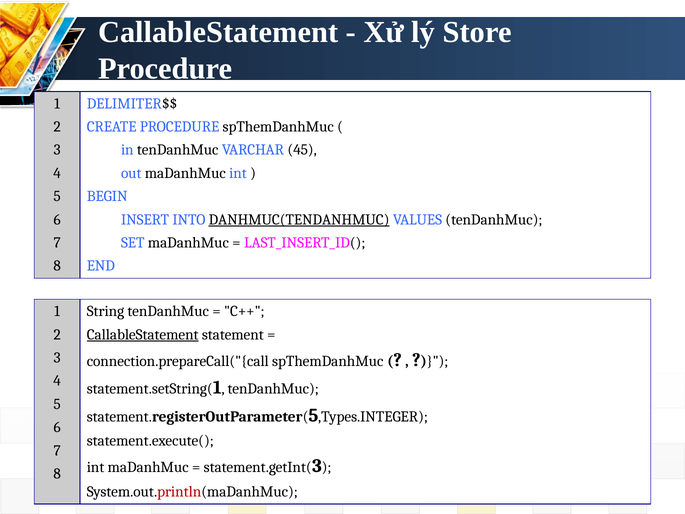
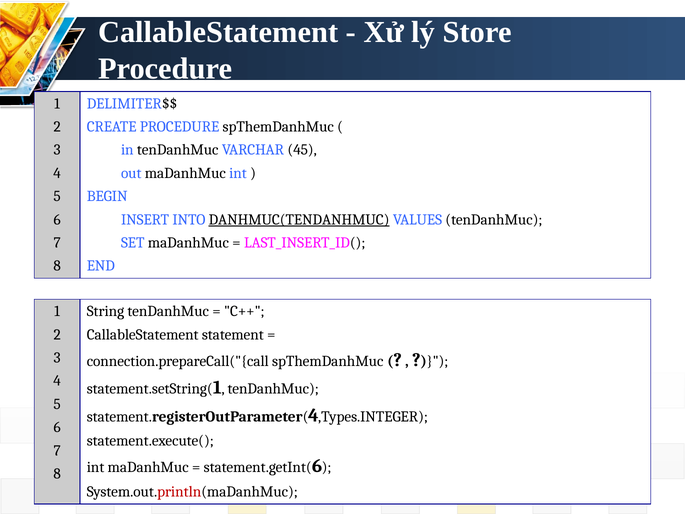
CallableStatement underline: present -> none (143, 334)
5: 5 -> 4 (313, 415)
3: 3 -> 6 (317, 466)
